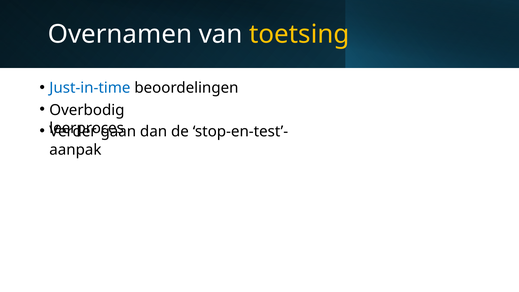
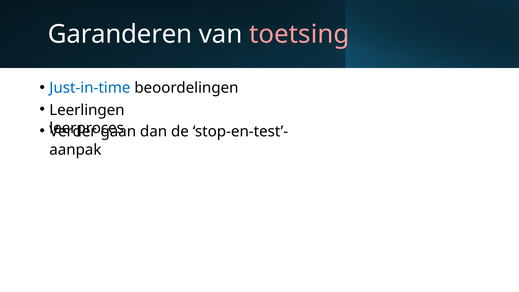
Overnamen: Overnamen -> Garanderen (120, 34)
toetsing colour: yellow -> pink (299, 34)
Overbodig: Overbodig -> Leerlingen (87, 110)
